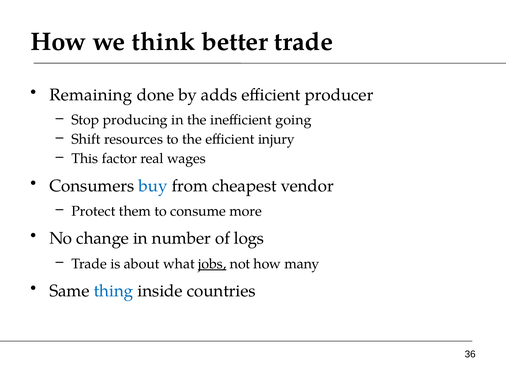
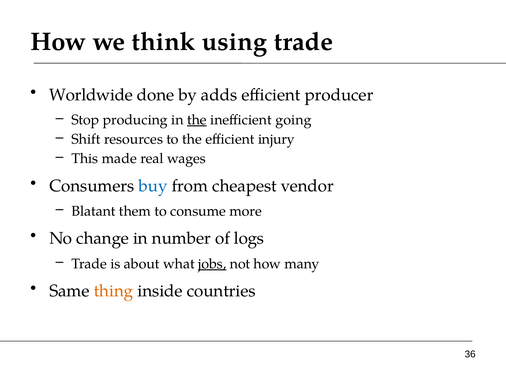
better: better -> using (235, 42)
Remaining: Remaining -> Worldwide (91, 95)
the underline: none -> present (197, 120)
factor: factor -> made (119, 159)
Protect: Protect -> Blatant (93, 212)
thing colour: blue -> orange (114, 291)
